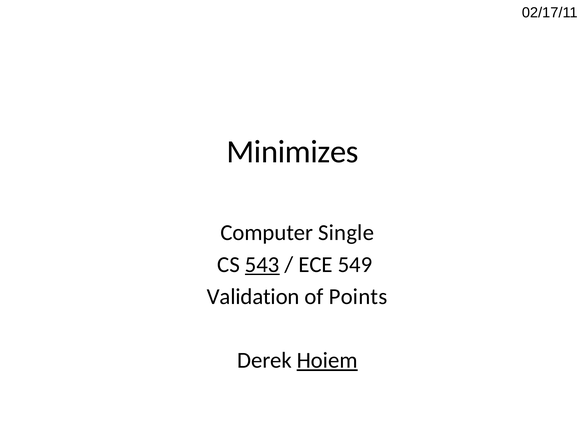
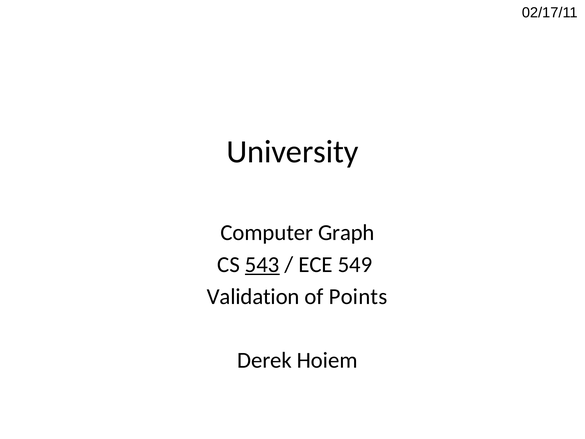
Minimizes: Minimizes -> University (293, 152)
Single: Single -> Graph (346, 233)
Hoiem underline: present -> none (327, 360)
